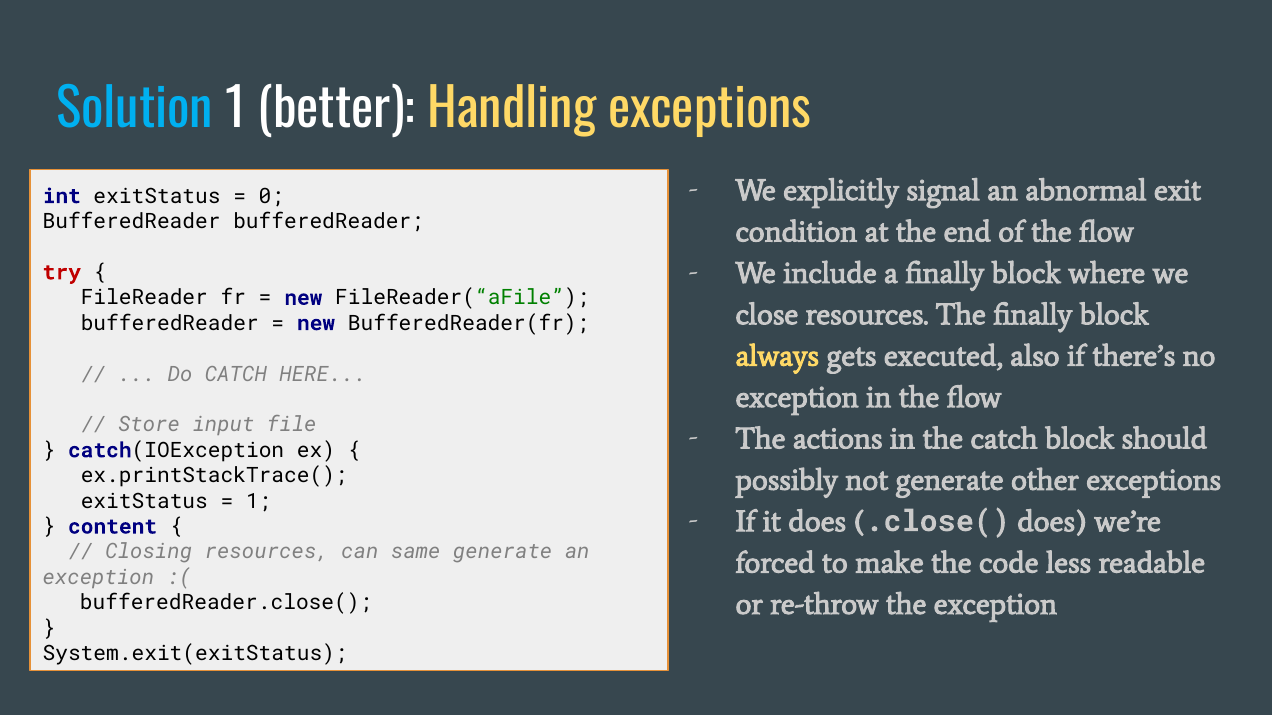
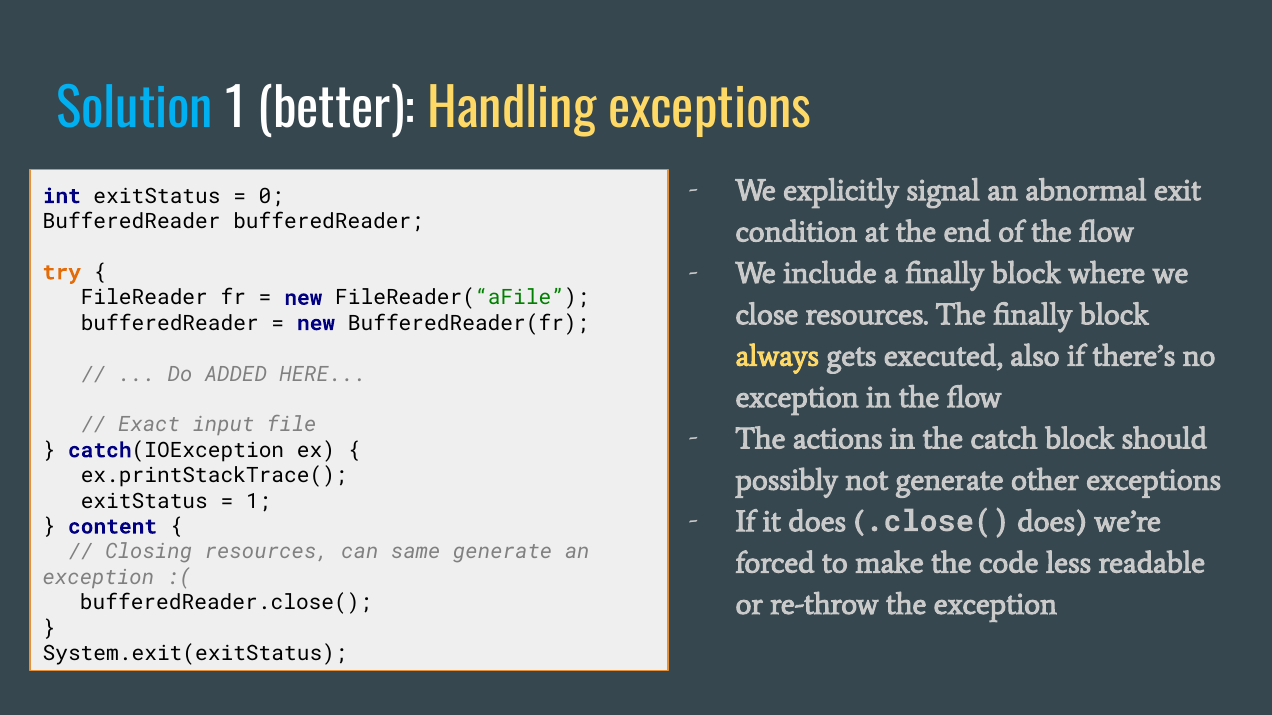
try colour: red -> orange (62, 273)
Do CATCH: CATCH -> ADDED (236, 374)
Store: Store -> Exact (149, 425)
